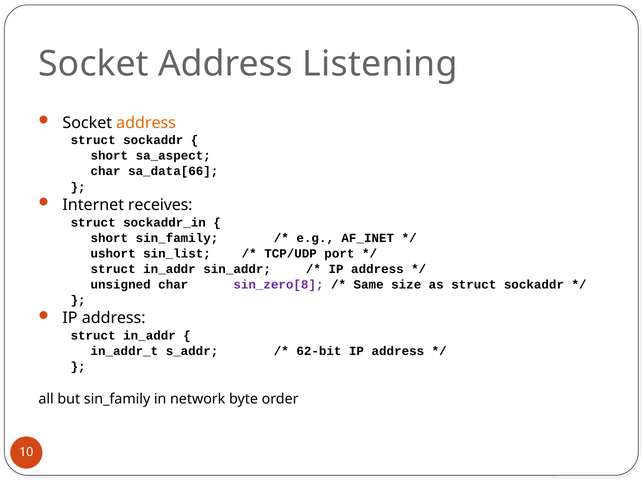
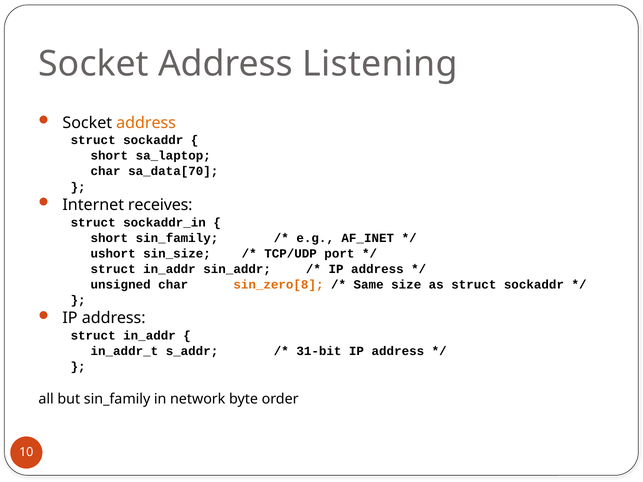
sa_aspect: sa_aspect -> sa_laptop (173, 156)
sa_data[66: sa_data[66 -> sa_data[70 (173, 171)
sin_list: sin_list -> sin_size (177, 254)
sin_zero[8 colour: purple -> orange (278, 285)
62-bit: 62-bit -> 31-bit (319, 351)
